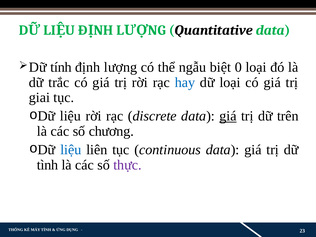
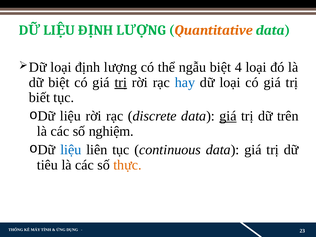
Quantitative colour: black -> orange (214, 30)
tính: tính -> loại (61, 67)
0: 0 -> 4 (238, 67)
dữ trắc: trắc -> biệt (59, 82)
trị underline: none -> present (121, 82)
giai: giai -> biết (39, 98)
chương: chương -> nghiệm (111, 131)
tình: tình -> tiêu (47, 165)
thực colour: purple -> orange (127, 165)
